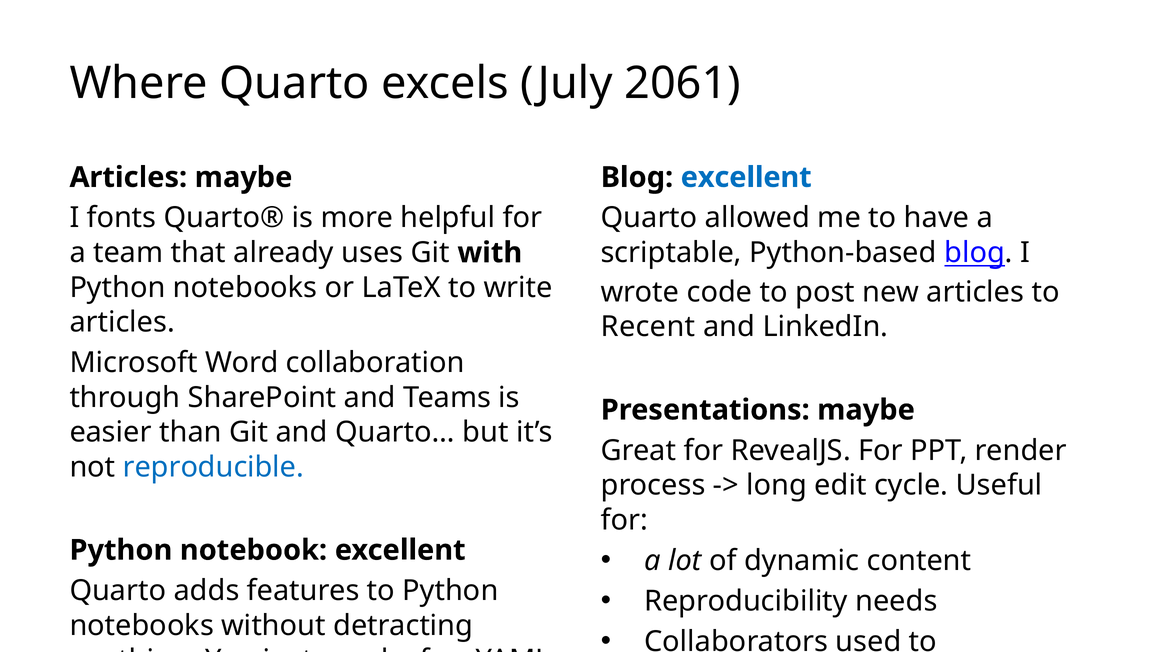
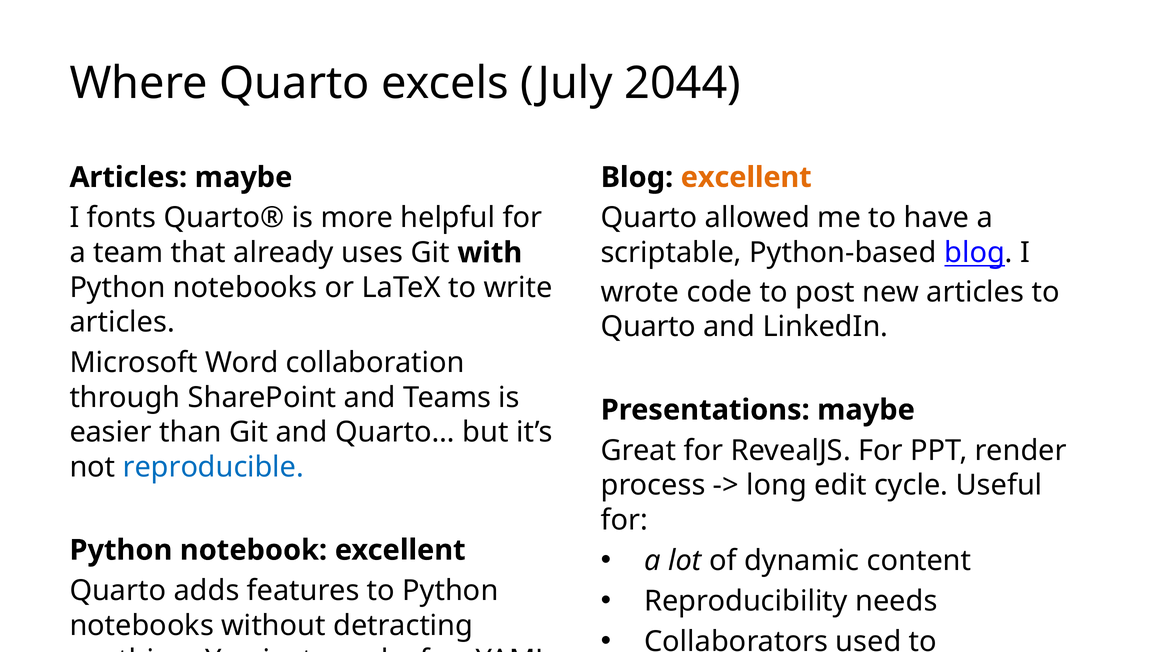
2061: 2061 -> 2044 (683, 84)
excellent colour: blue -> orange (746, 177)
Recent: Recent -> Quarto (648, 327)
